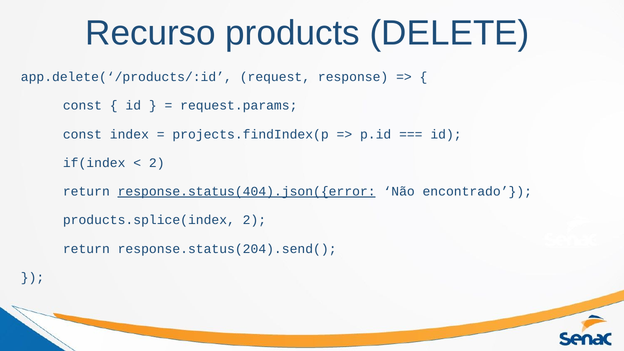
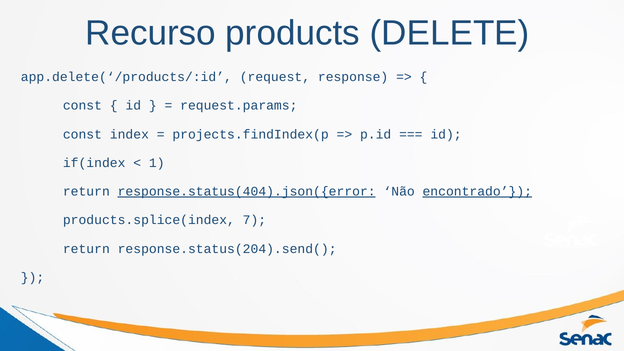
2: 2 -> 1 (157, 163)
encontrado underline: none -> present (477, 192)
products.splice(index 2: 2 -> 7 (254, 220)
